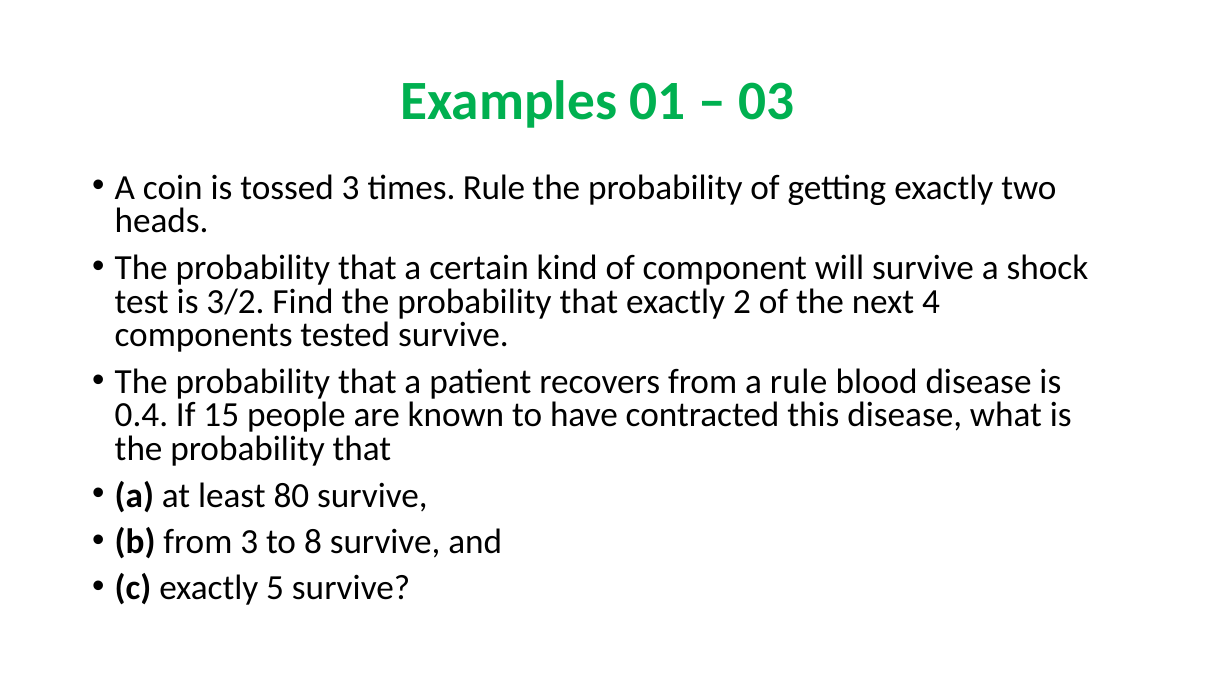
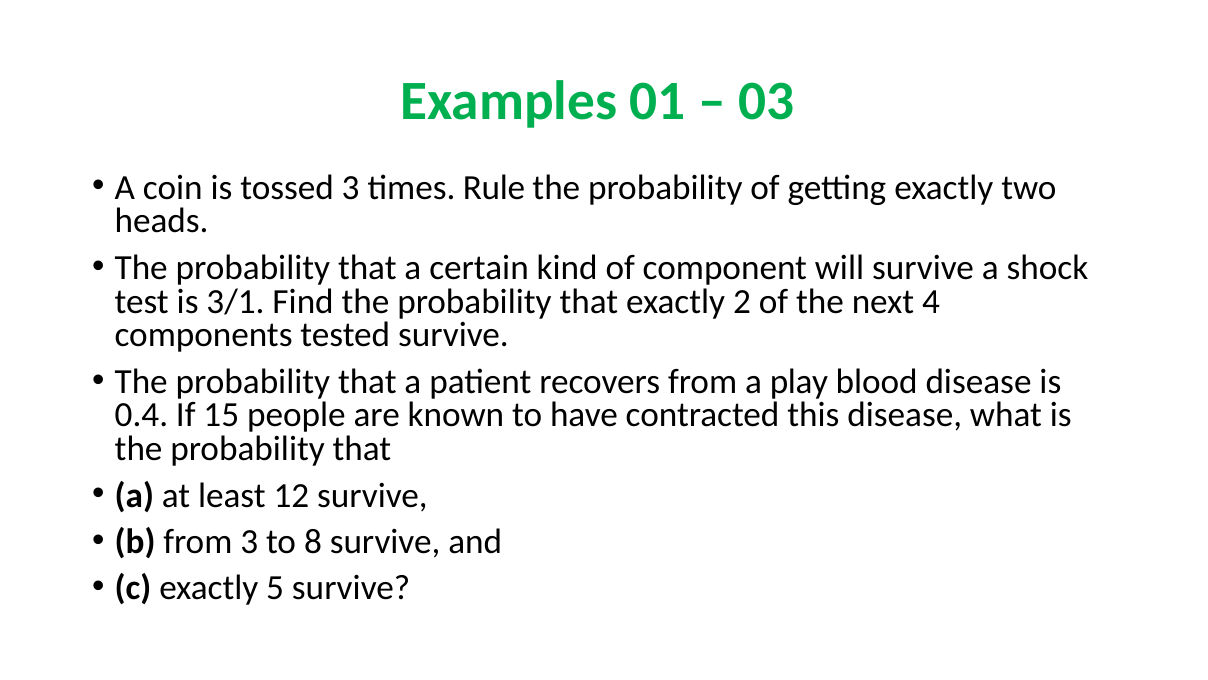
3/2: 3/2 -> 3/1 (236, 301)
a rule: rule -> play (799, 381)
80: 80 -> 12 (291, 495)
